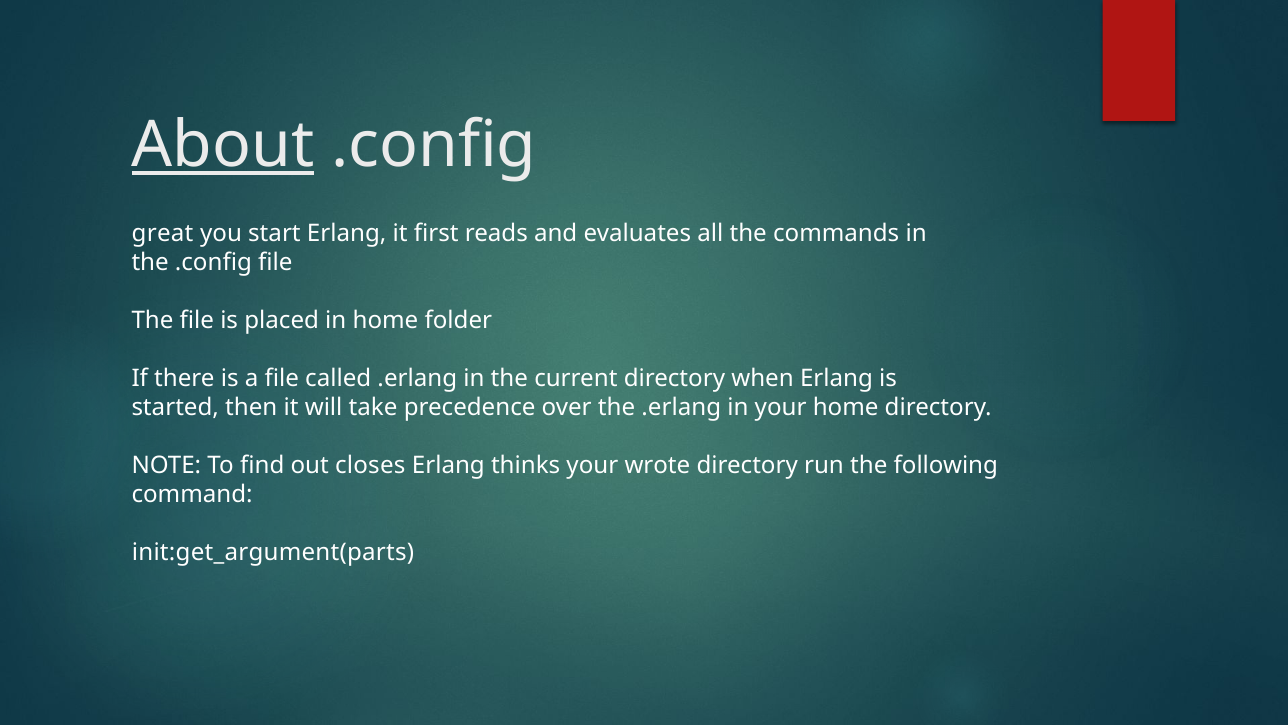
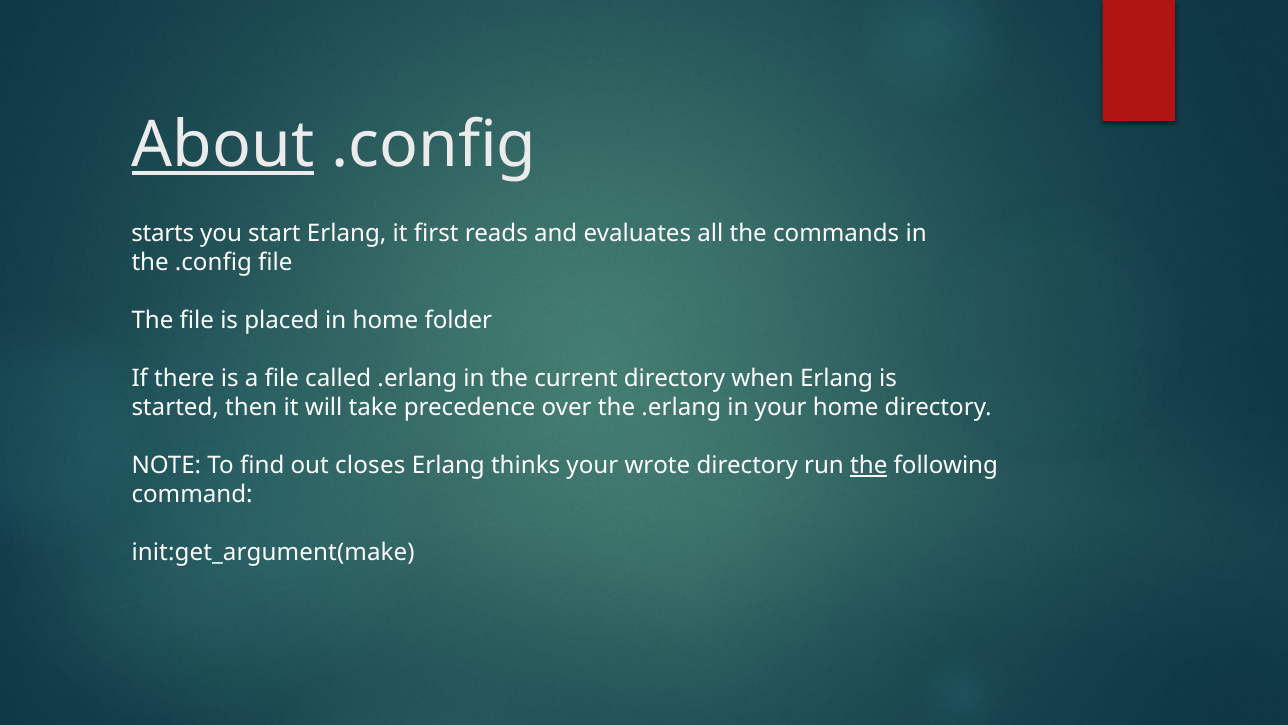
great: great -> starts (163, 233)
the underline: none -> present (869, 465)
init:get_argument(parts: init:get_argument(parts -> init:get_argument(make (273, 552)
